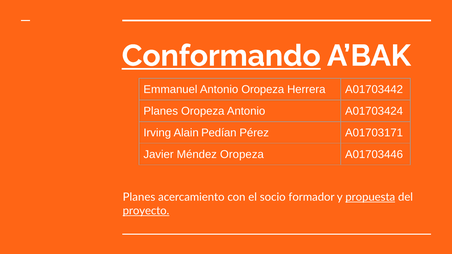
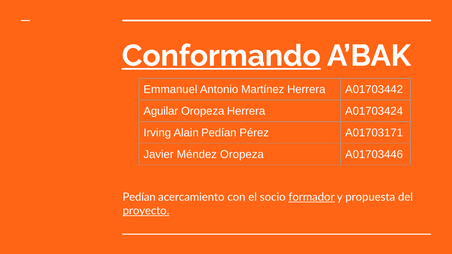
Antonio Oropeza: Oropeza -> Martínez (263, 89)
Planes: Planes -> Aguilar (161, 111)
Oropeza Antonio: Antonio -> Herrera (246, 111)
Planes: Planes -> Pedían (139, 197)
formador underline: none -> present (312, 197)
propuesta underline: present -> none (370, 197)
